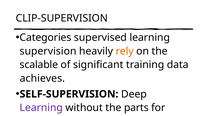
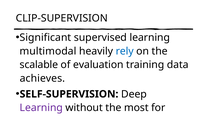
Categories: Categories -> Significant (45, 38)
supervision: supervision -> multimodal (48, 51)
rely colour: orange -> blue (125, 51)
significant: significant -> evaluation (98, 65)
the parts: parts -> most (136, 108)
